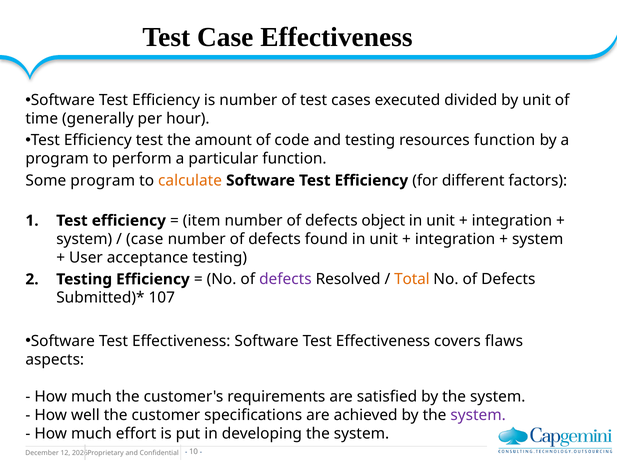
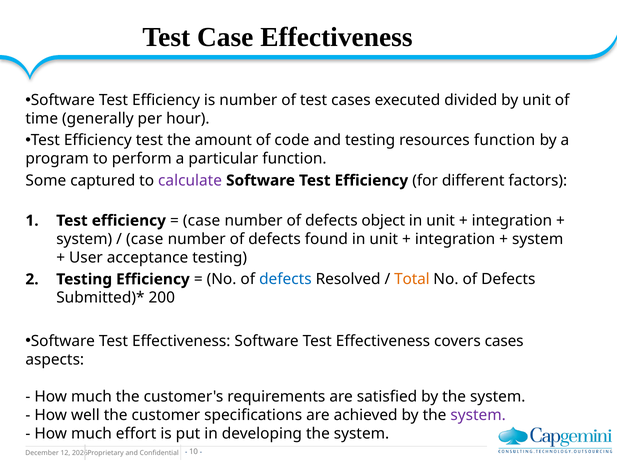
Some program: program -> captured (103, 180)
calculate colour: orange -> purple (190, 180)
item: item -> case (202, 221)
defects colour: purple -> blue (285, 279)
107: 107 -> 200 (162, 298)
covers flaws: flaws -> cases (504, 341)
